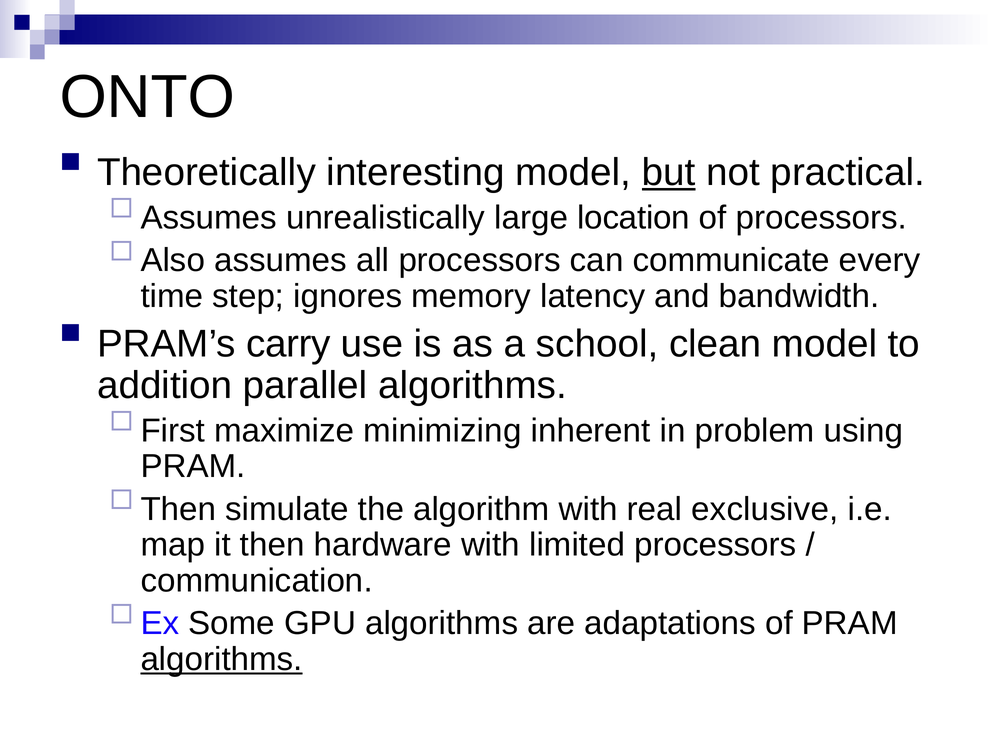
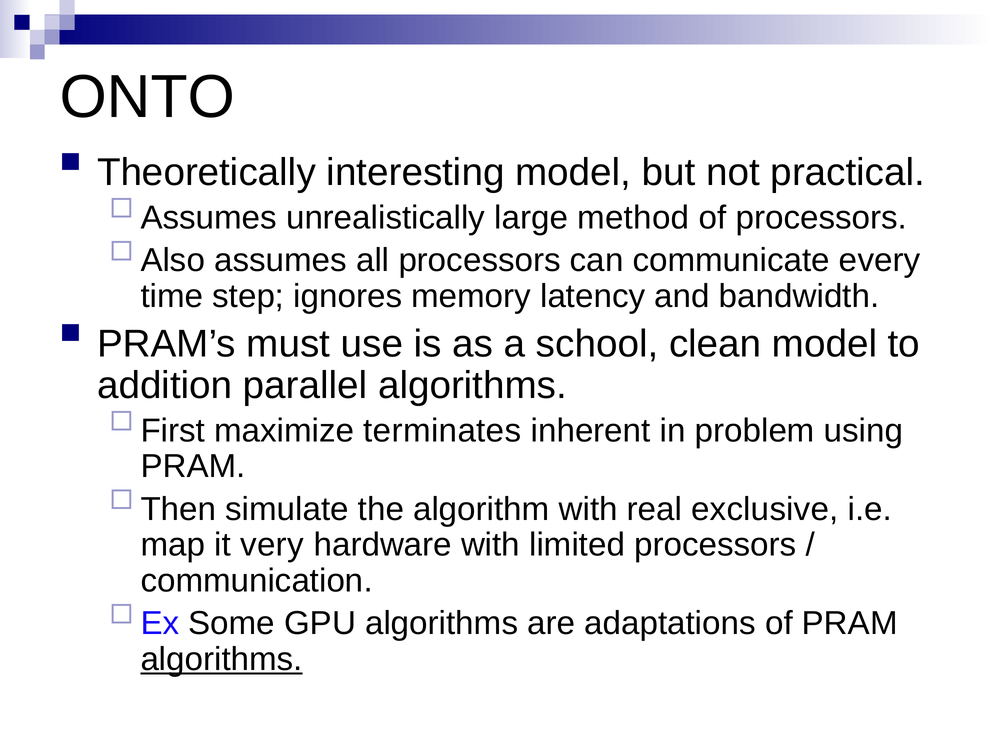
but underline: present -> none (669, 173)
location: location -> method (633, 218)
carry: carry -> must (288, 344)
minimizing: minimizing -> terminates (442, 431)
it then: then -> very (272, 545)
